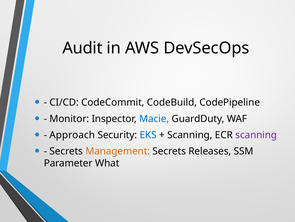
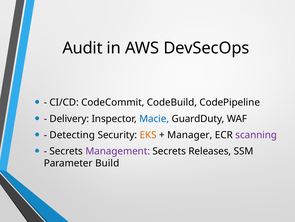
Monitor: Monitor -> Delivery (69, 118)
Approach: Approach -> Detecting (72, 135)
EKS colour: blue -> orange (148, 135)
Scanning: Scanning -> Manager (190, 135)
Management colour: orange -> purple (118, 151)
What: What -> Build (107, 163)
